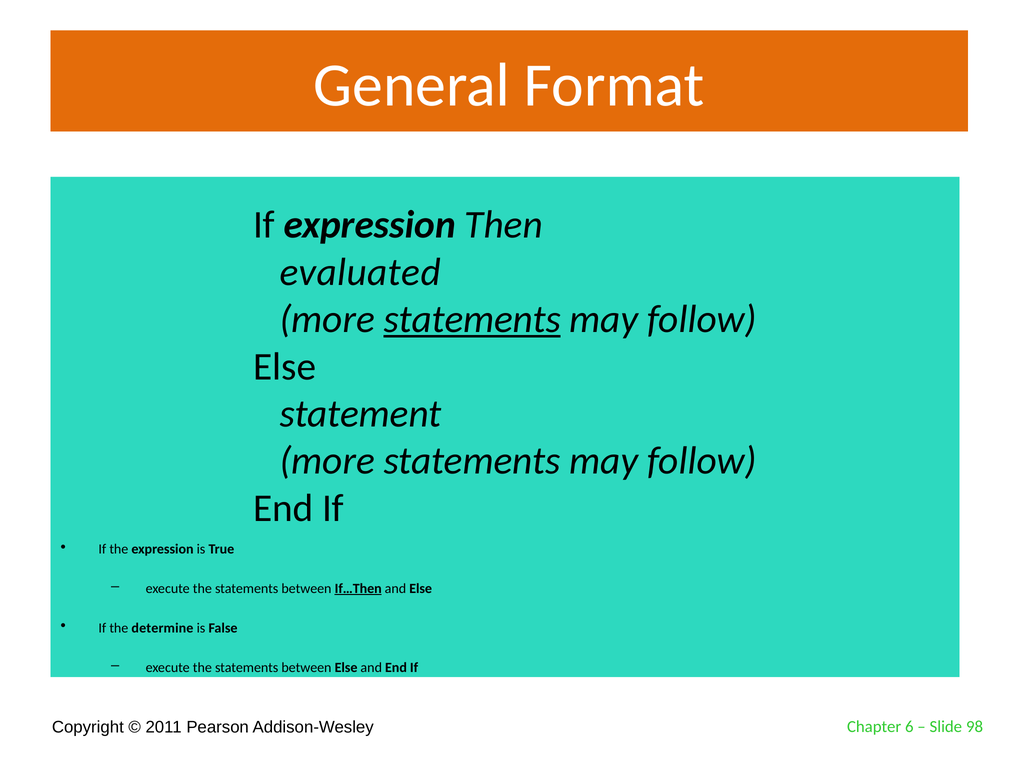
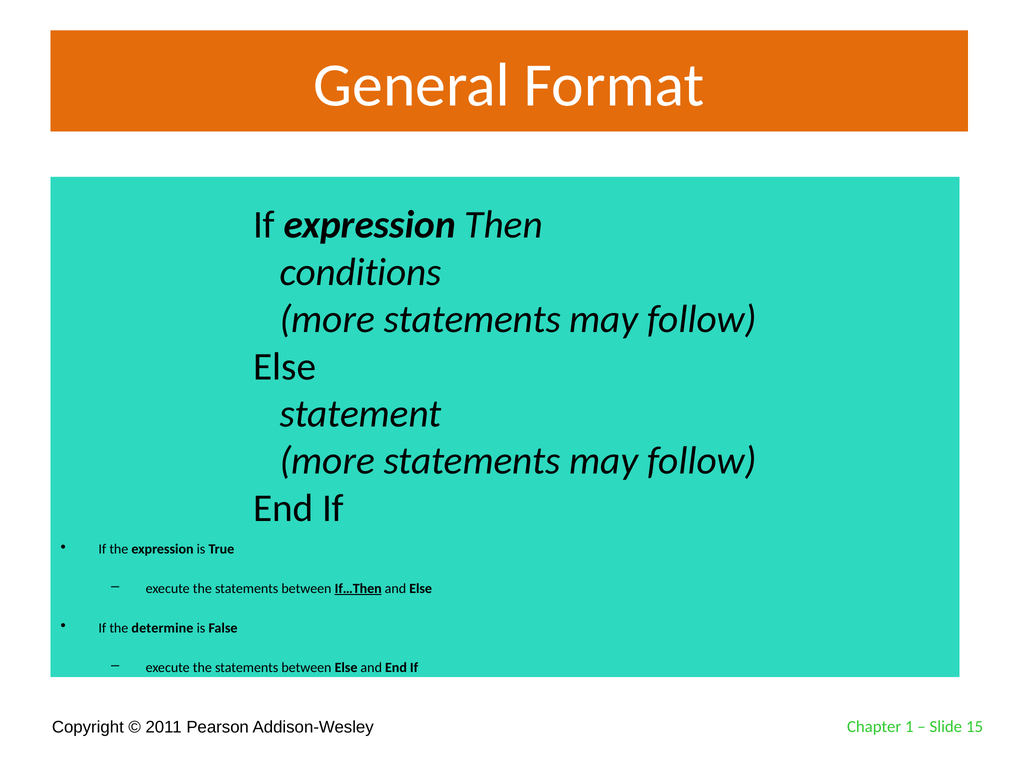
evaluated: evaluated -> conditions (361, 272)
statements underline: present -> none (472, 319)
6: 6 -> 1 (909, 726)
98: 98 -> 15 (975, 726)
